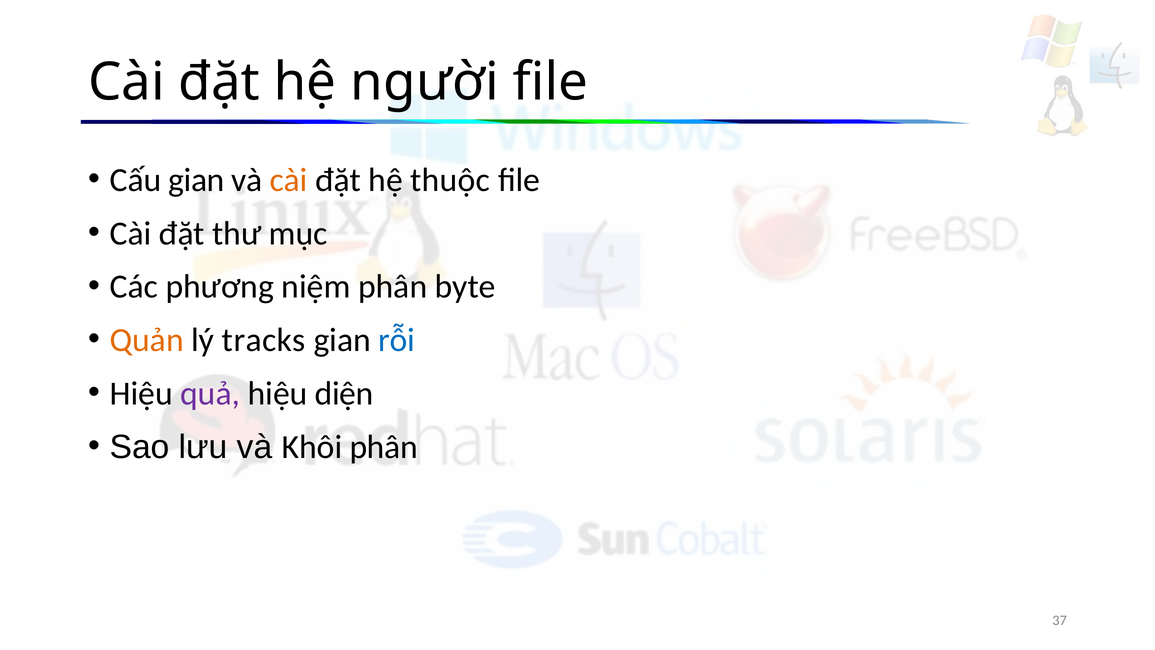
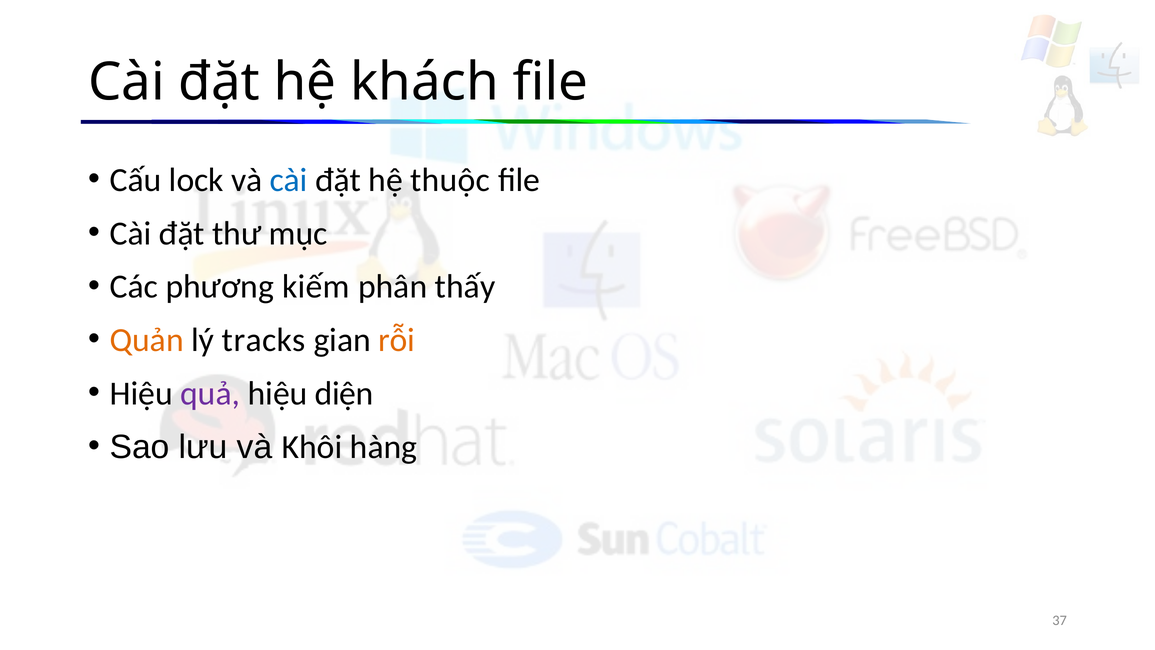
người: người -> khách (425, 82)
Cấu gian: gian -> lock (196, 180)
cài colour: orange -> blue (289, 180)
niệm: niệm -> kiếm (316, 287)
byte: byte -> thấy (465, 287)
rỗi colour: blue -> orange (397, 340)
Khôi phân: phân -> hàng (383, 447)
